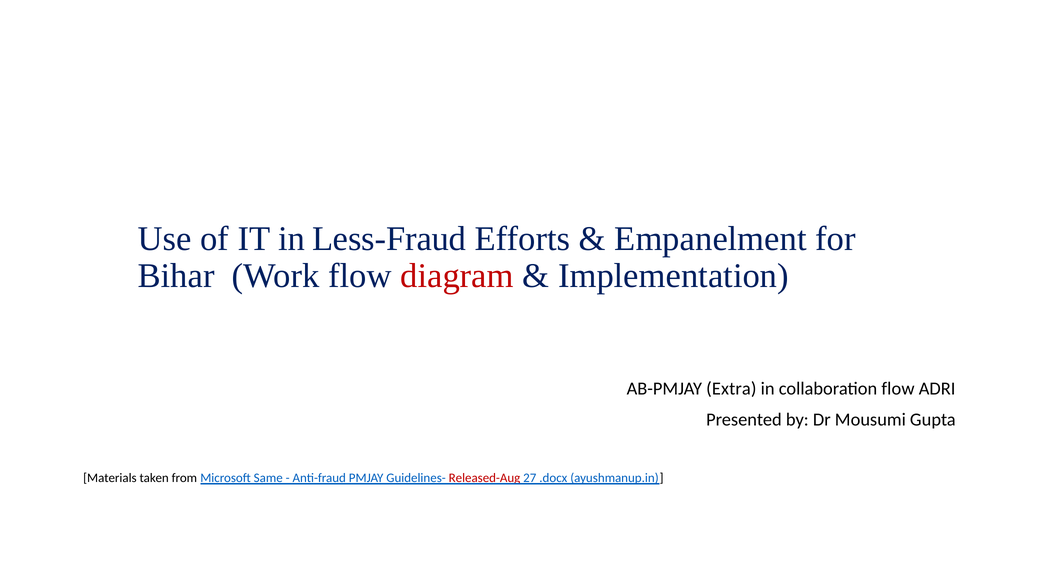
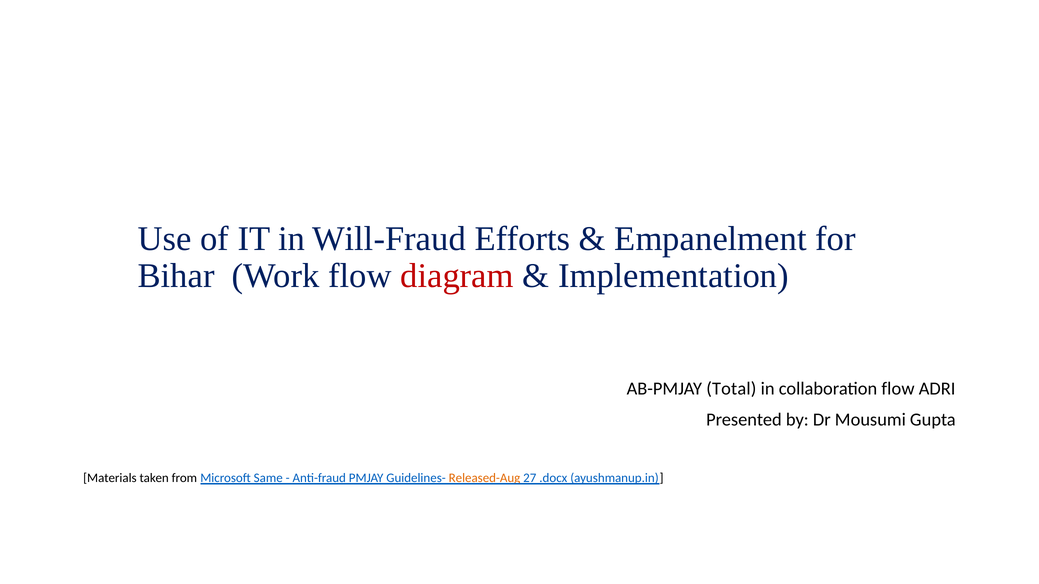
Less-Fraud: Less-Fraud -> Will-Fraud (389, 239)
Extra: Extra -> Total (731, 389)
Released-Aug colour: red -> orange (485, 479)
